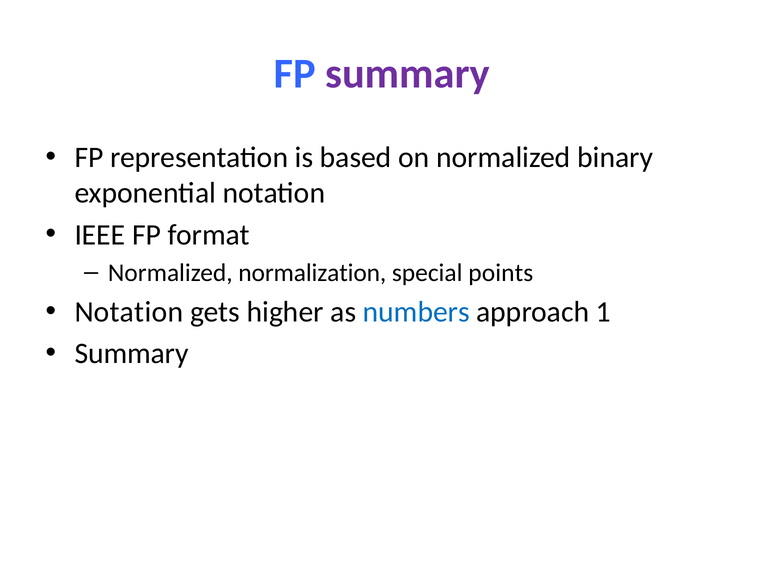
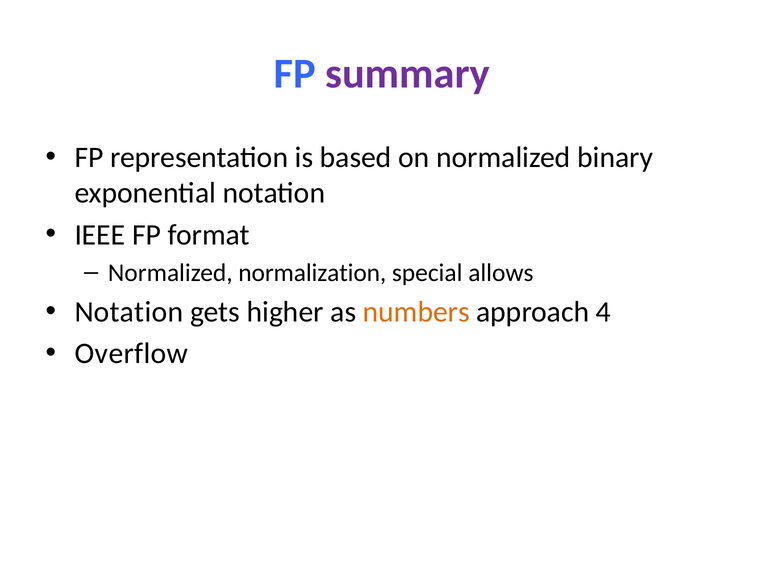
points: points -> allows (501, 273)
numbers colour: blue -> orange (416, 312)
1: 1 -> 4 (603, 312)
Summary: Summary -> Overflow (131, 354)
